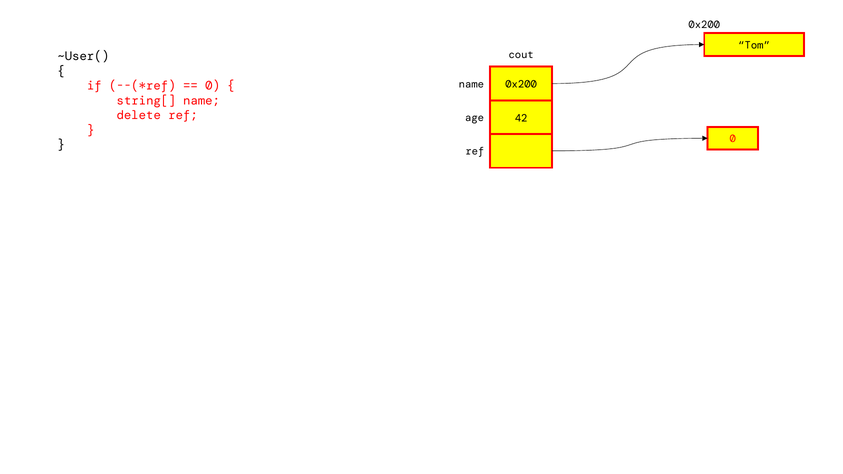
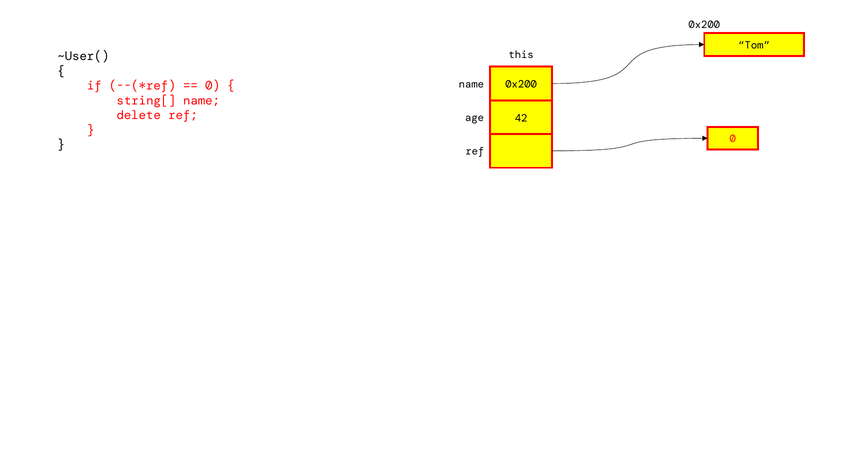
cout: cout -> this (521, 55)
